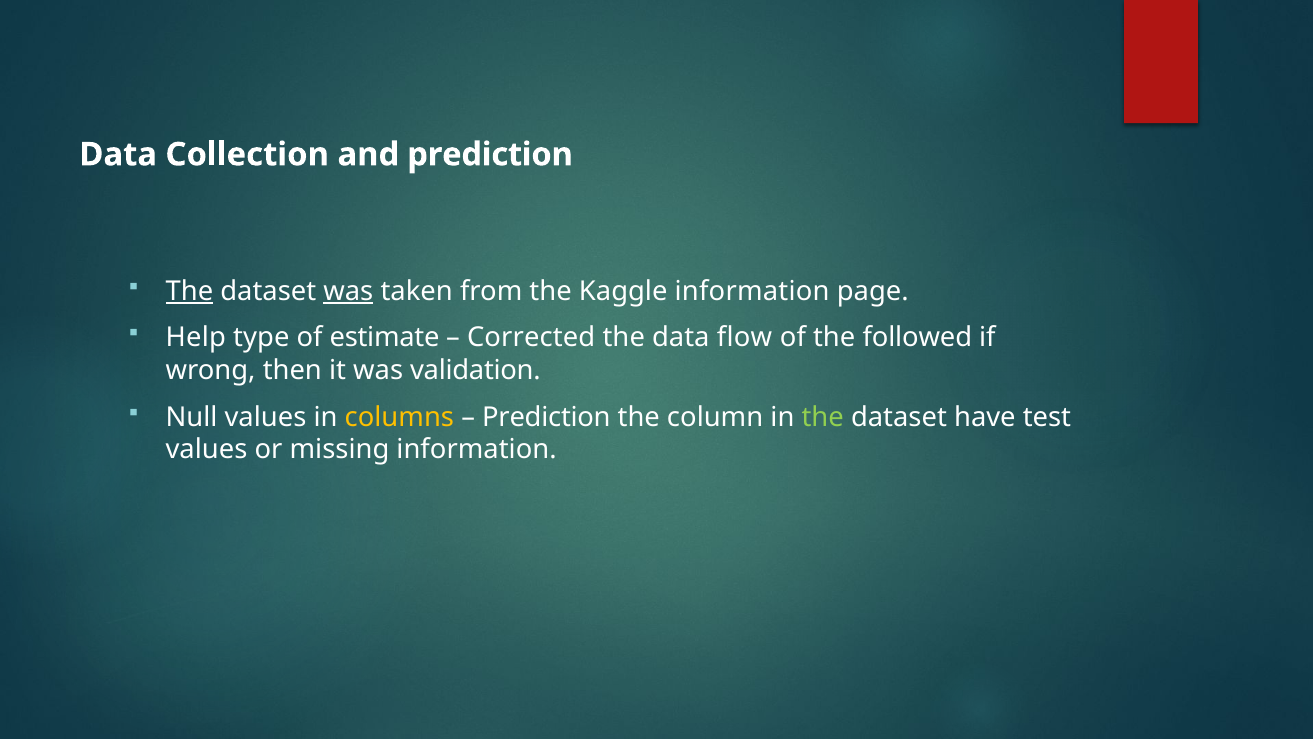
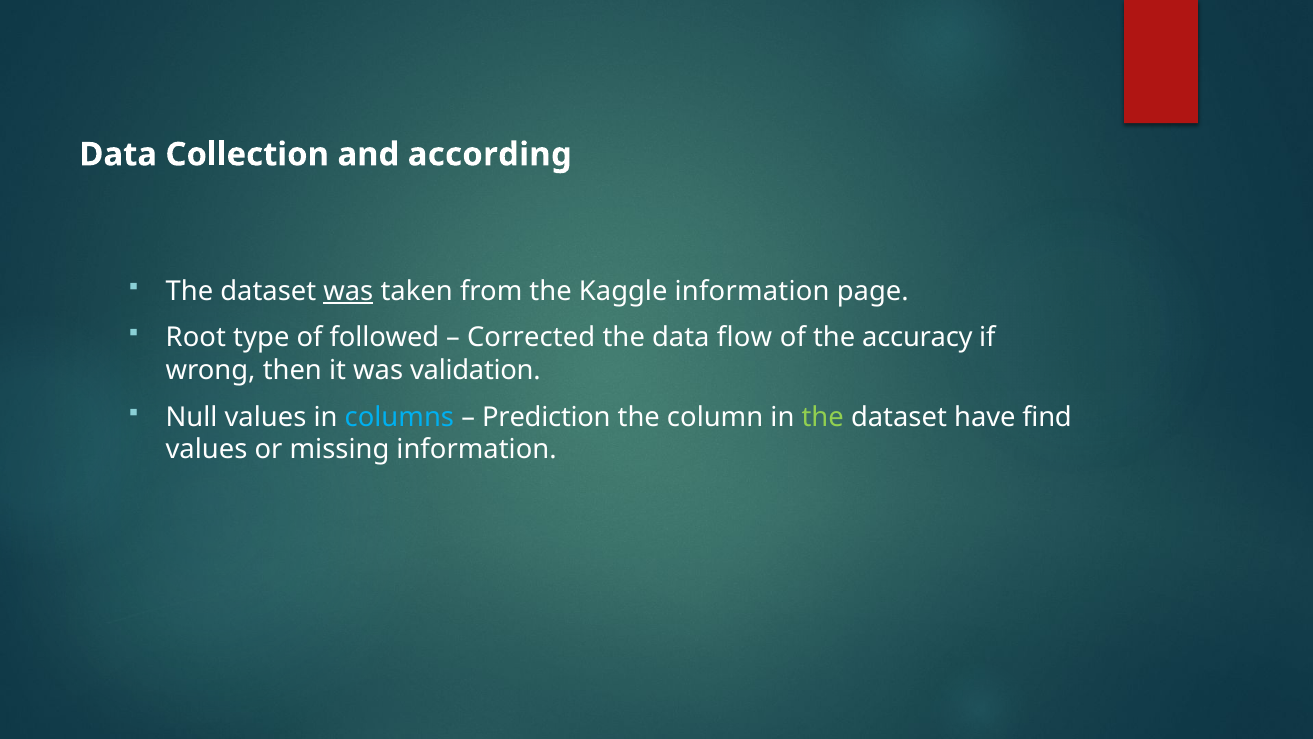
and prediction: prediction -> according (490, 154)
The underline: present -> none (189, 291)
Help: Help -> Root (196, 337)
estimate: estimate -> followed (384, 337)
followed: followed -> accuracy (917, 337)
columns colour: yellow -> light blue (399, 417)
test: test -> find (1047, 417)
